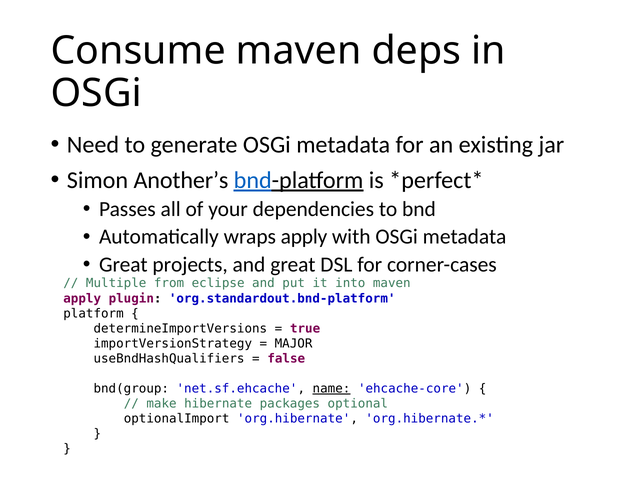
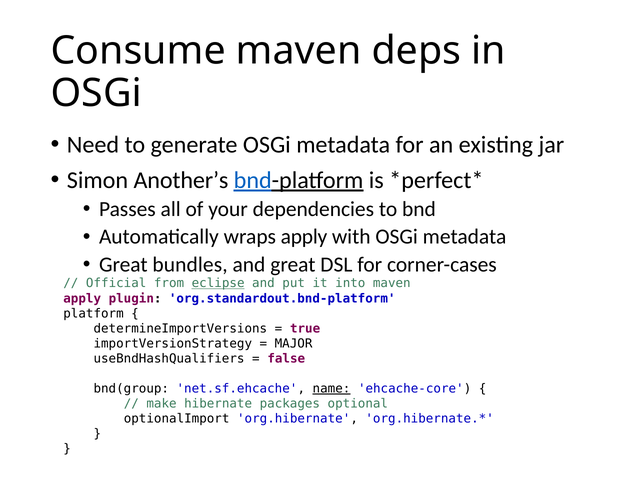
projects: projects -> bundles (190, 265)
Multiple: Multiple -> Official (116, 283)
eclipse underline: none -> present (218, 283)
